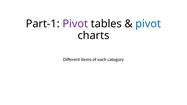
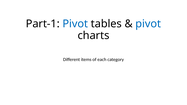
Pivot colour: purple -> blue (75, 24)
